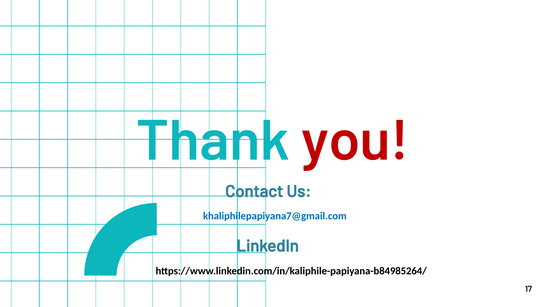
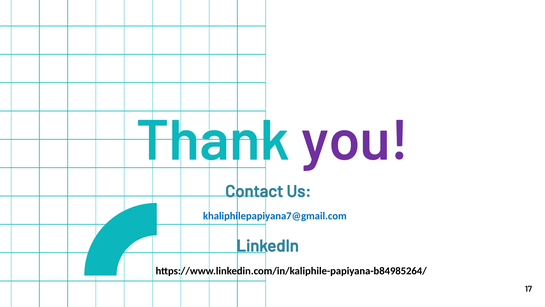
you colour: red -> purple (355, 141)
